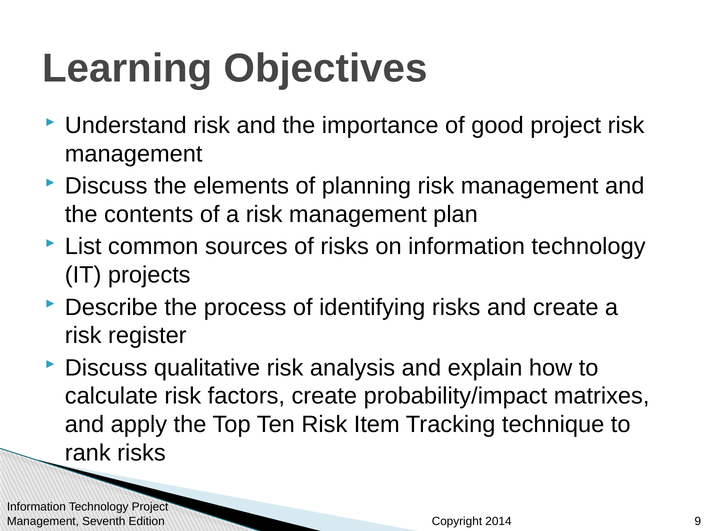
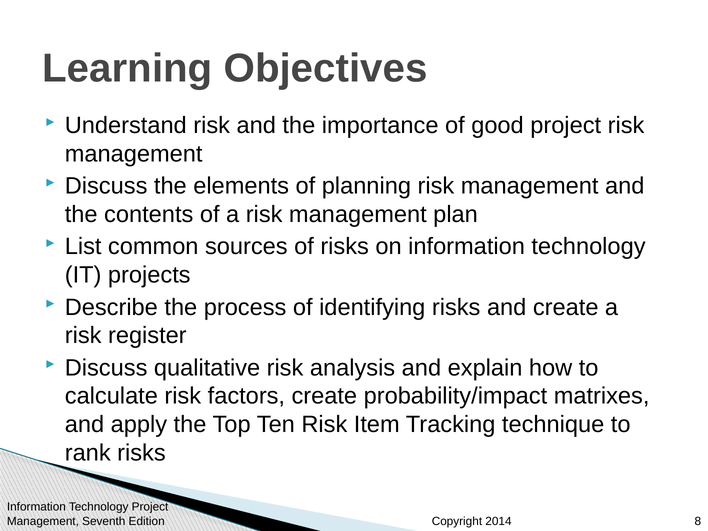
9: 9 -> 8 (698, 521)
